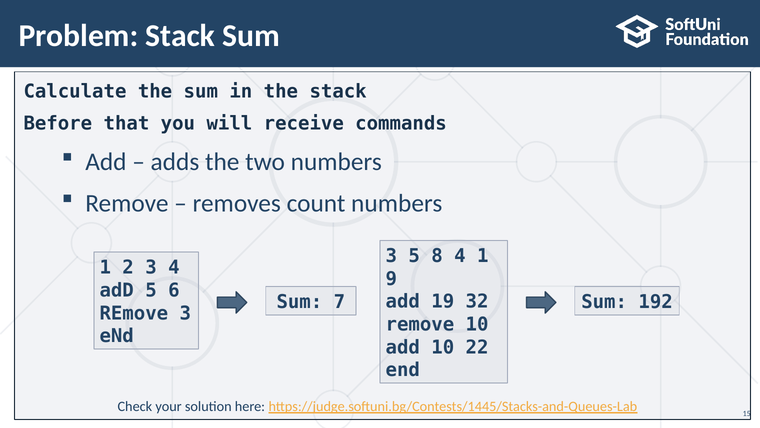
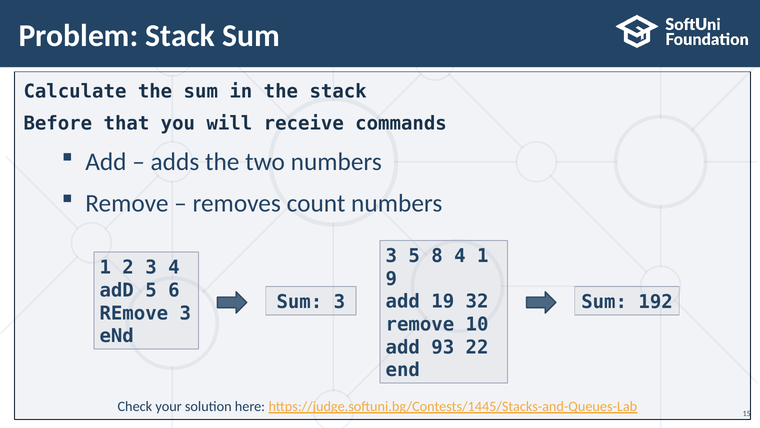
Sum 7: 7 -> 3 (339, 302)
add 10: 10 -> 93 (443, 347)
